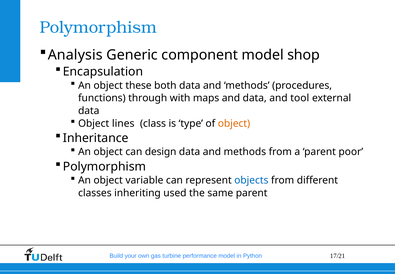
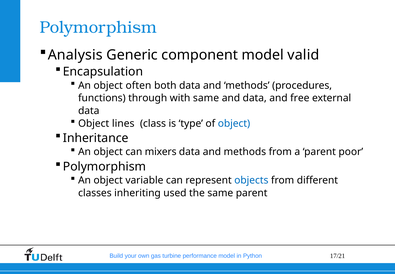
shop: shop -> valid (303, 55)
these: these -> often (138, 85)
with maps: maps -> same (206, 98)
tool: tool -> free (300, 98)
object colour: orange -> blue (234, 123)
design: design -> mixers (161, 152)
